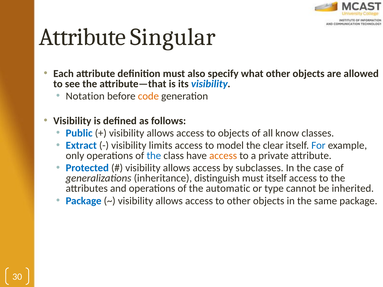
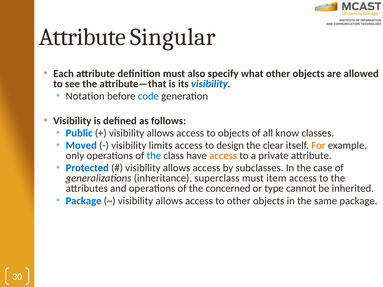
code colour: orange -> blue (148, 96)
Extract: Extract -> Moved (81, 146)
model: model -> design (230, 146)
For colour: blue -> orange (318, 146)
distinguish: distinguish -> superclass (217, 178)
must itself: itself -> item (276, 178)
automatic: automatic -> concerned (228, 189)
